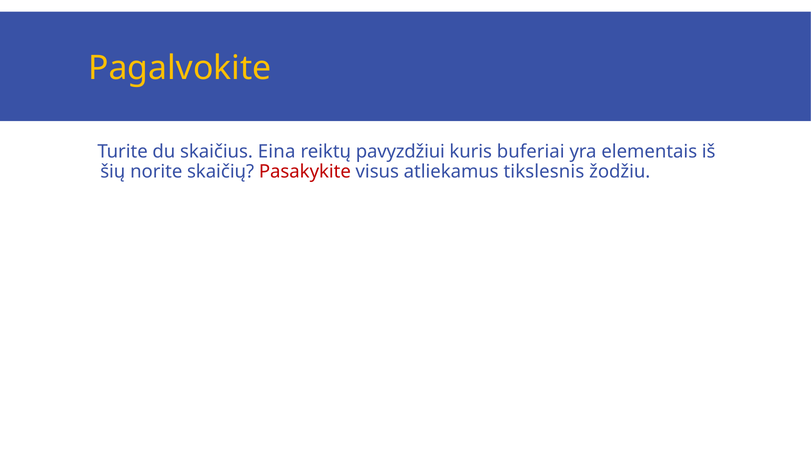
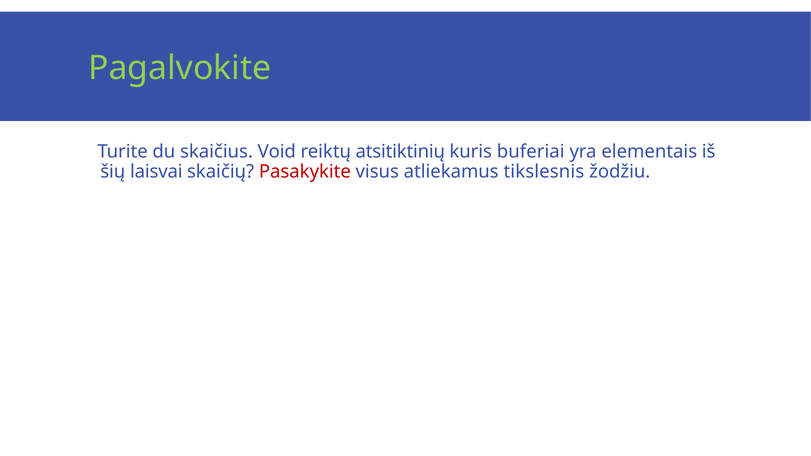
Pagalvokite colour: yellow -> light green (180, 68)
Eina: Eina -> Void (277, 152)
pavyzdžiui: pavyzdžiui -> atsitiktinių (400, 152)
norite: norite -> laisvai (156, 172)
